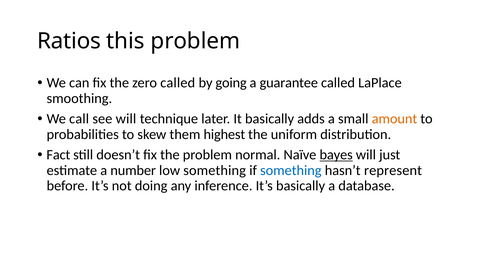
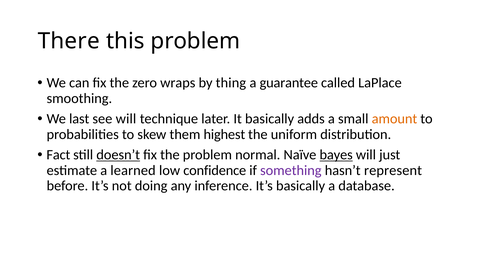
Ratios: Ratios -> There (69, 41)
zero called: called -> wraps (178, 83)
going: going -> thing (231, 83)
call: call -> last (79, 119)
doesn’t underline: none -> present (118, 155)
number: number -> learned (133, 170)
low something: something -> confidence (215, 170)
something colour: blue -> purple (291, 170)
